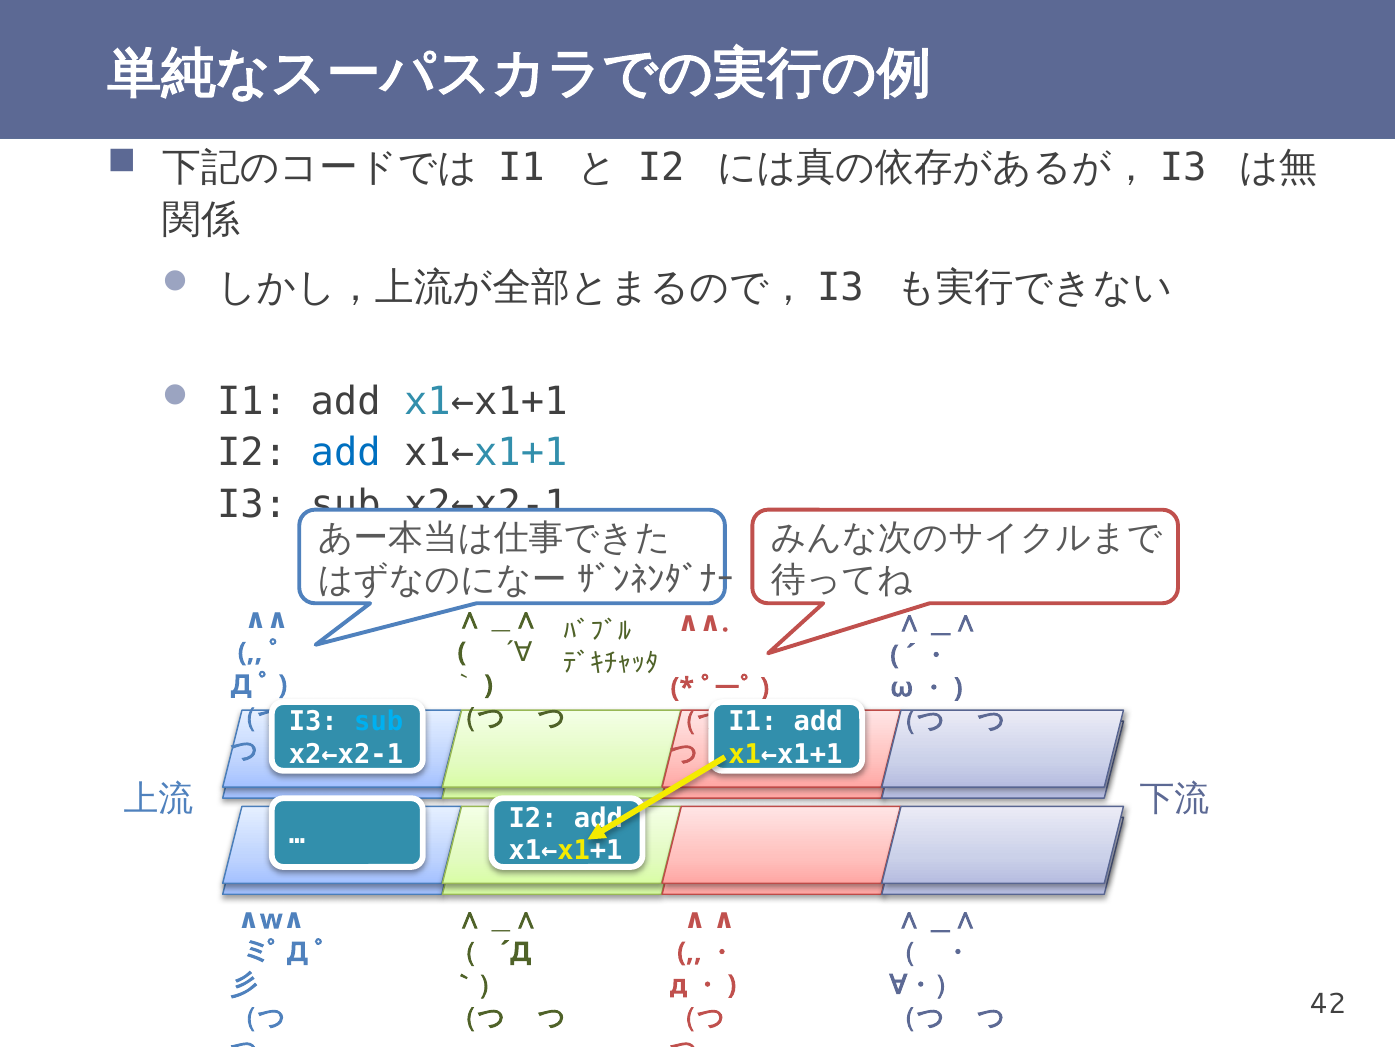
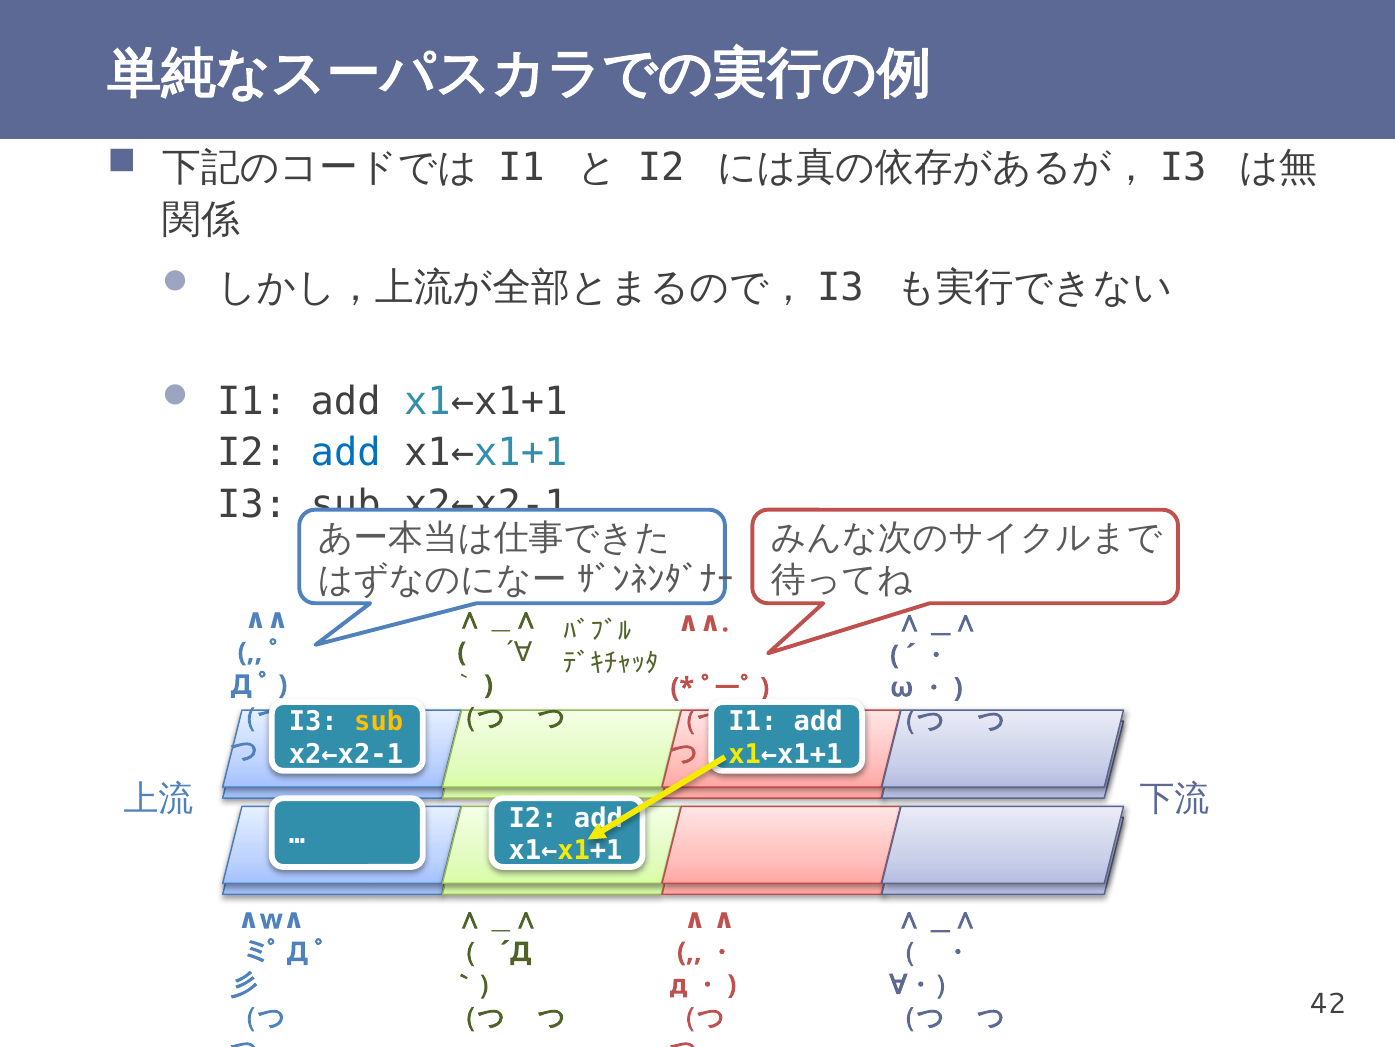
sub colour: light blue -> yellow (379, 721)
